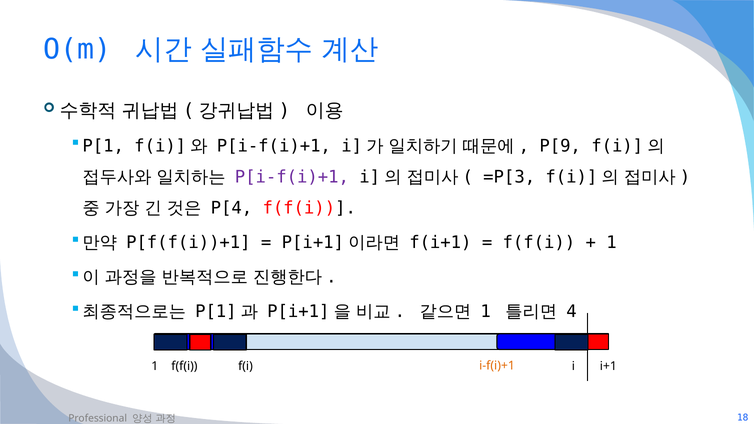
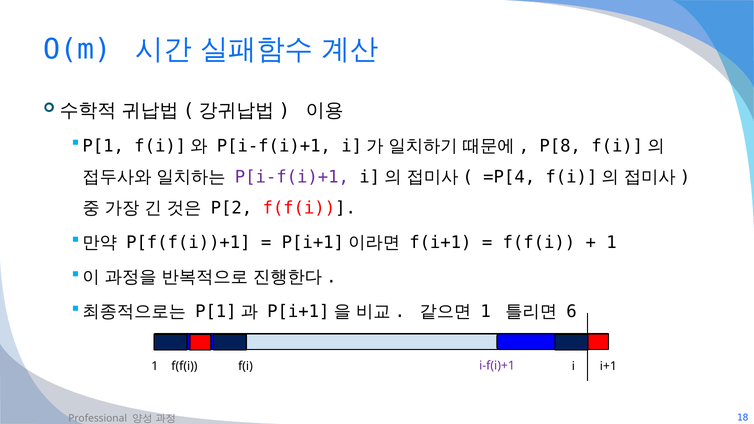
P[9: P[9 -> P[8 (560, 146)
=P[3: =P[3 -> =P[4 (509, 177)
P[4: P[4 -> P[2 (231, 208)
4: 4 -> 6 (572, 312)
i-f(i)+1 colour: orange -> purple (497, 366)
